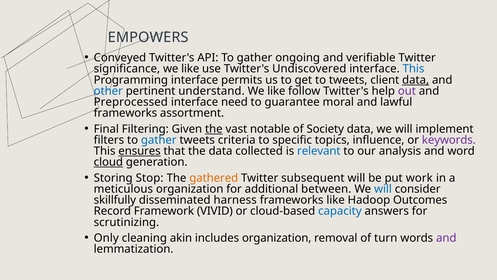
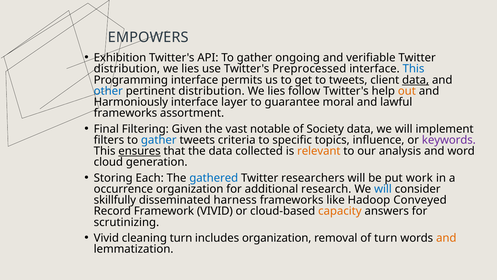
Conveyed: Conveyed -> Exhibition (120, 58)
significance: significance -> distribution (127, 69)
like: like -> lies (190, 69)
Undiscovered: Undiscovered -> Preprocessed (309, 69)
pertinent understand: understand -> distribution (212, 91)
like: like -> lies (276, 91)
out colour: purple -> orange (407, 91)
Preprocessed: Preprocessed -> Harmoniously (131, 102)
need: need -> layer (234, 102)
the underline: present -> none (214, 129)
relevant colour: blue -> orange (319, 151)
cloud underline: present -> none (108, 162)
Stop: Stop -> Each (150, 178)
gathered colour: orange -> blue (214, 178)
subsequent: subsequent -> researchers (313, 178)
meticulous: meticulous -> occurrence (123, 189)
between: between -> research (326, 189)
Outcomes: Outcomes -> Conveyed (420, 200)
capacity colour: blue -> orange (340, 211)
Only: Only -> Vivid (106, 238)
cleaning akin: akin -> turn (181, 238)
and colour: purple -> orange (446, 238)
